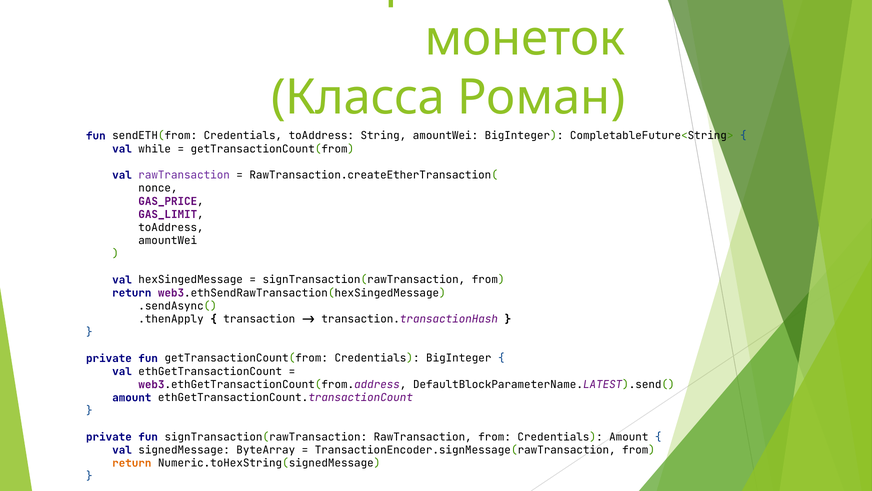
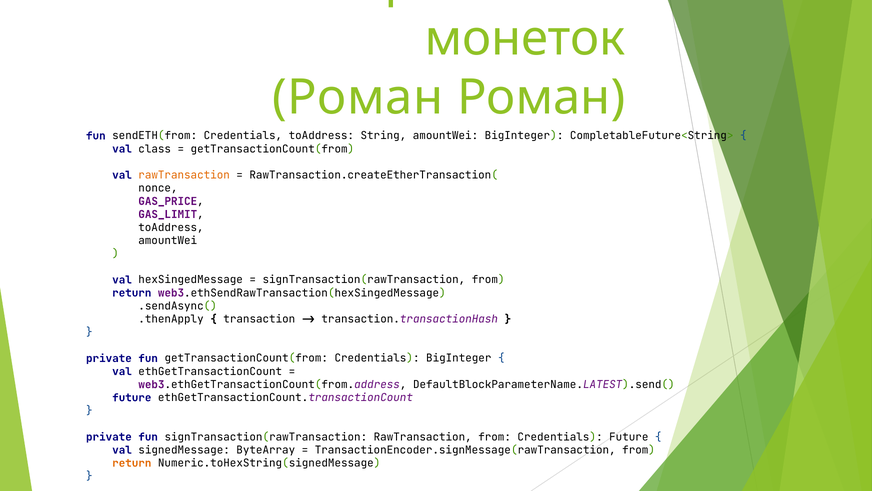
Класса: Класса -> Роман (358, 97)
while: while -> class (155, 149)
rawTransaction colour: purple -> orange (184, 175)
amount: amount -> future (132, 397)
Credentials Amount: Amount -> Future (629, 437)
